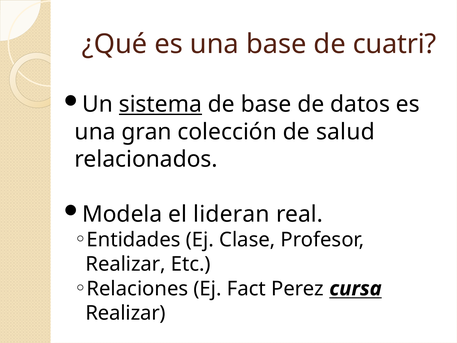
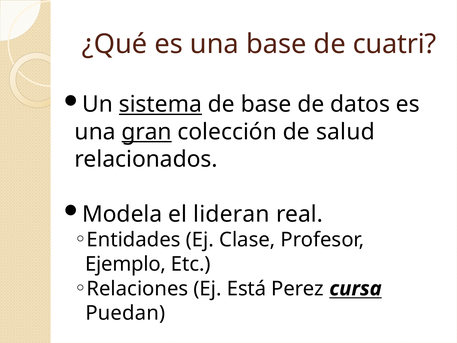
gran underline: none -> present (147, 132)
Realizar: Realizar -> Ejemplo (126, 264)
Fact: Fact -> Está (247, 288)
Realizar: Realizar -> Puedan (125, 313)
